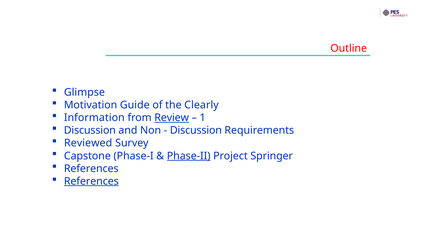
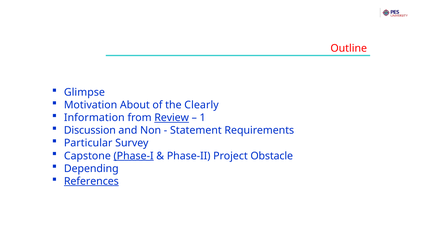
Guide: Guide -> About (135, 105)
Discussion: Discussion -> Statement (196, 130)
Reviewed: Reviewed -> Particular (88, 143)
Phase-I underline: none -> present (134, 156)
Phase-II underline: present -> none (189, 156)
Springer: Springer -> Obstacle (272, 156)
References: References -> Depending (91, 169)
